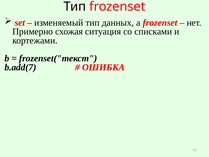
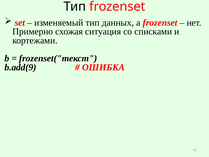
b.add(7: b.add(7 -> b.add(9 (20, 67)
